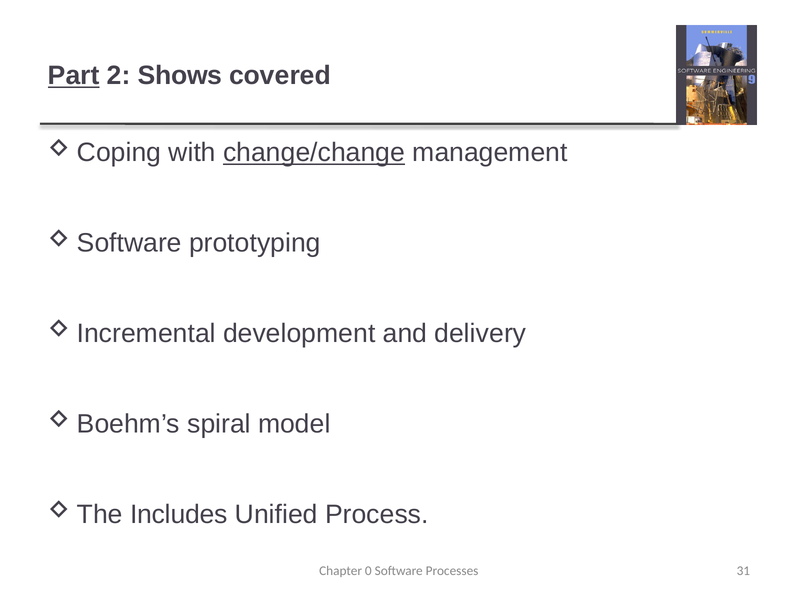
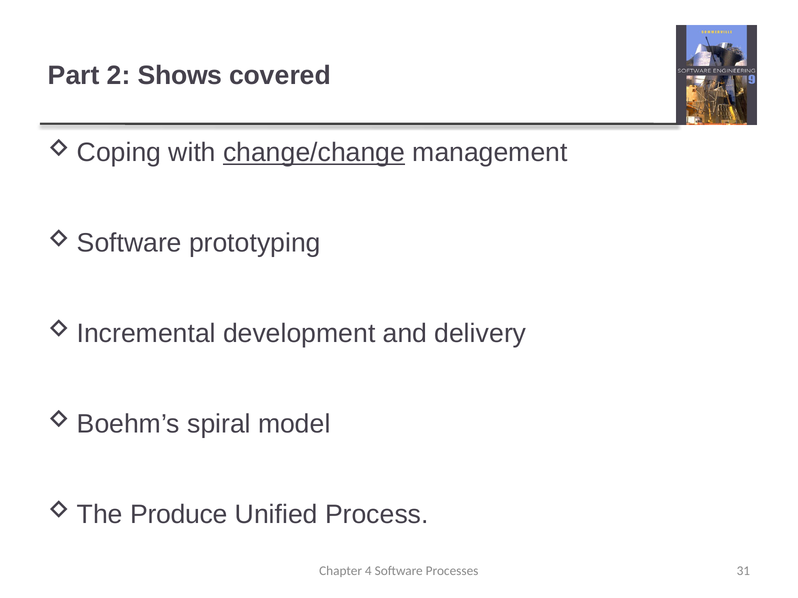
Part underline: present -> none (74, 76)
Includes: Includes -> Produce (179, 515)
0: 0 -> 4 (368, 572)
